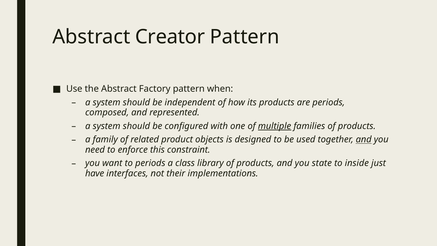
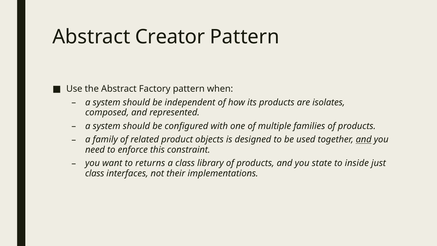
are periods: periods -> isolates (329, 102)
multiple underline: present -> none (275, 126)
to periods: periods -> returns (150, 163)
have: have -> class (95, 173)
